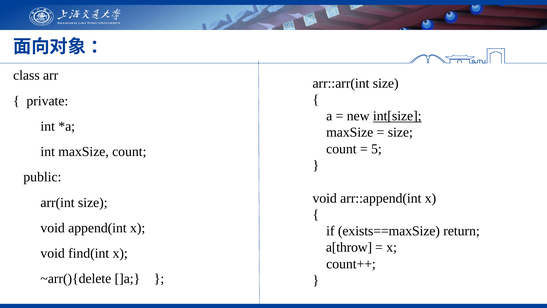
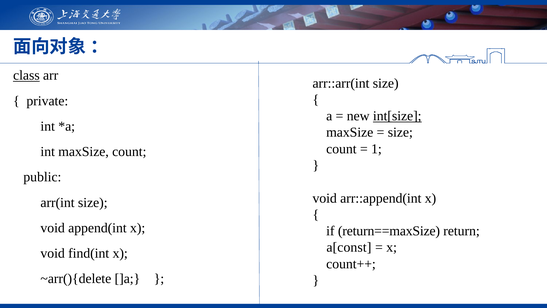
class underline: none -> present (26, 75)
5: 5 -> 1 (376, 149)
exists==maxSize: exists==maxSize -> return==maxSize (389, 231)
a[throw: a[throw -> a[const (349, 247)
